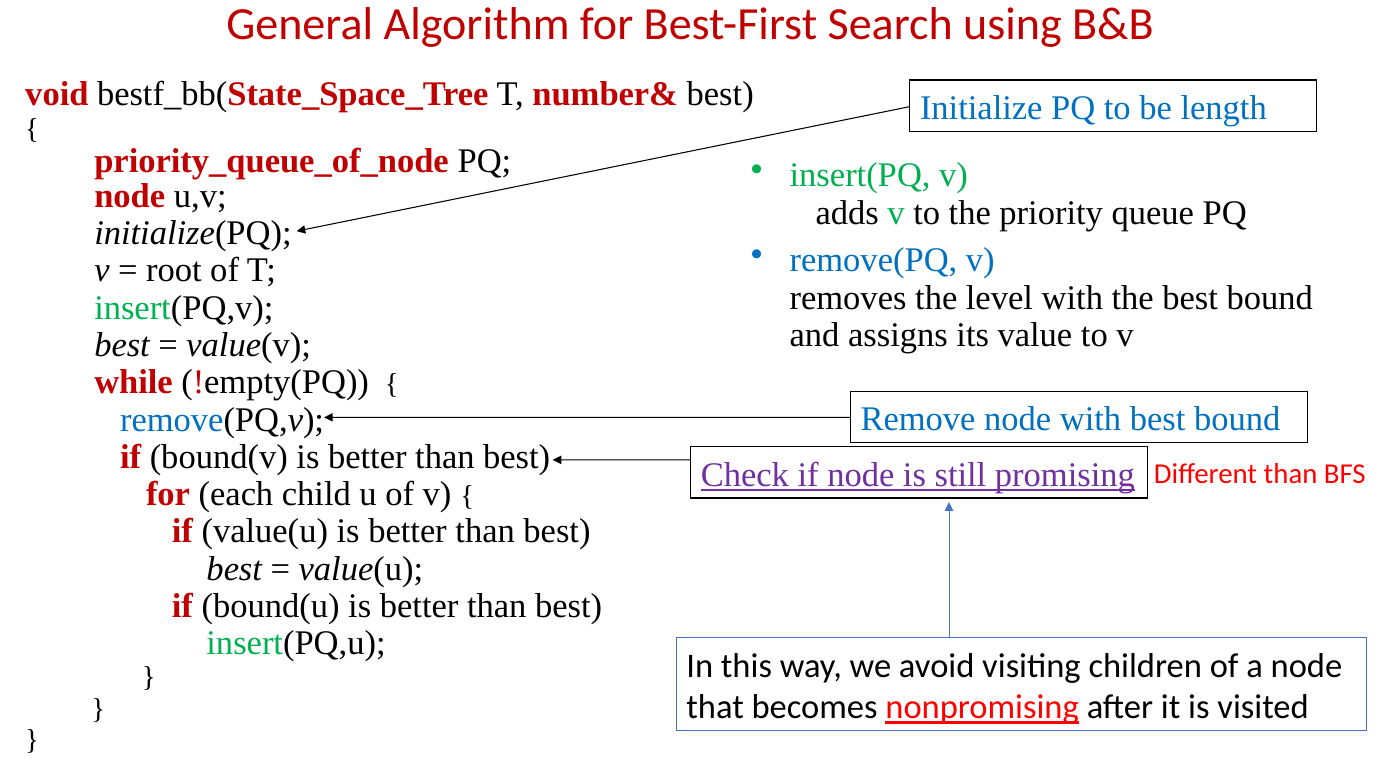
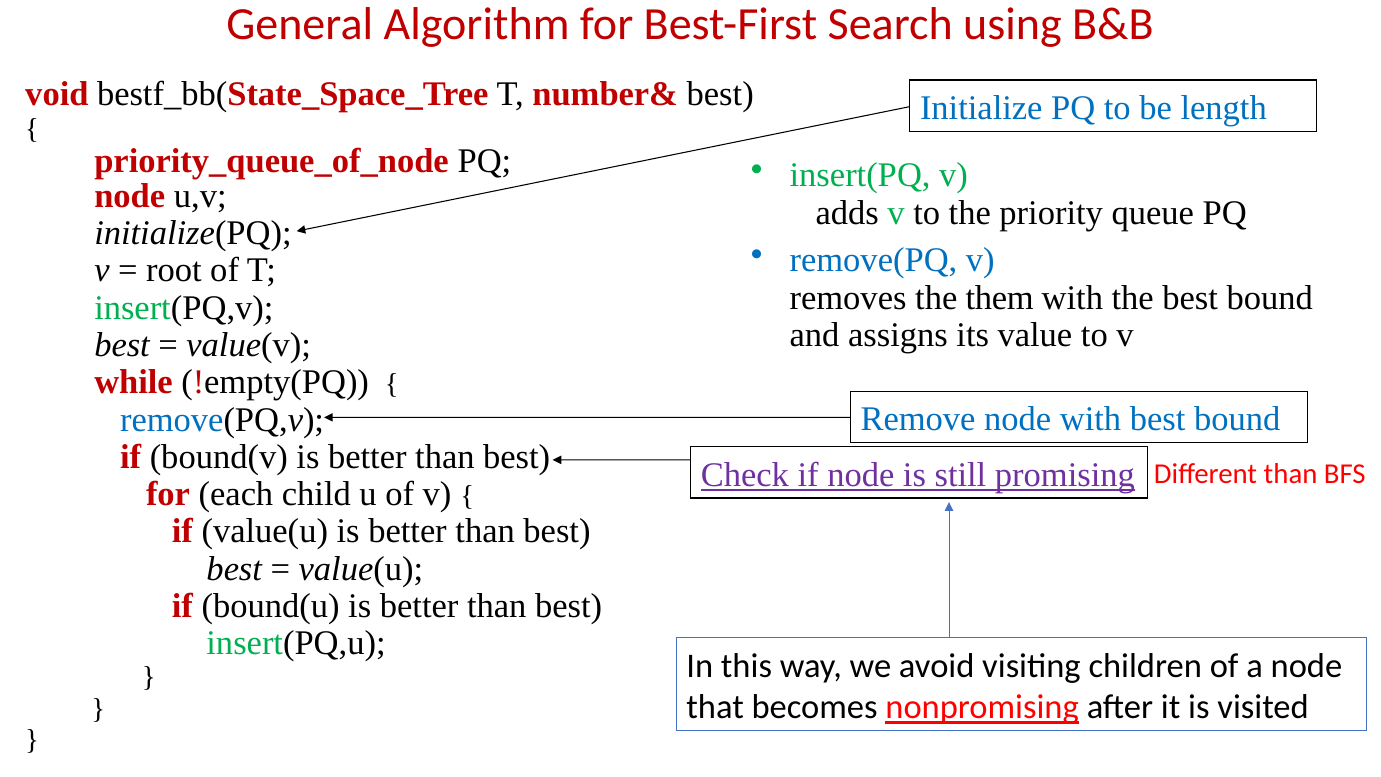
level: level -> them (1000, 298)
